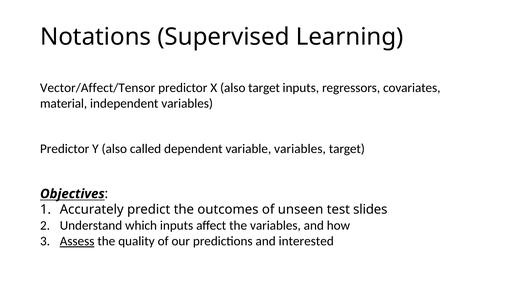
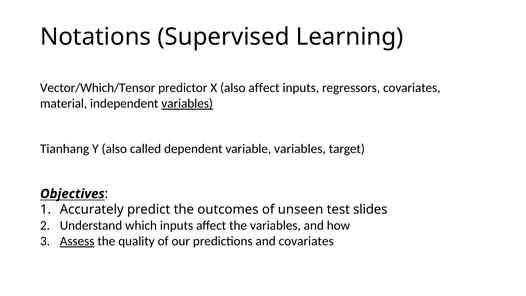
Vector/Affect/Tensor: Vector/Affect/Tensor -> Vector/Which/Tensor (98, 88)
also target: target -> affect (264, 88)
variables underline: none -> present (187, 103)
Predictor: Predictor -> Tianhang (65, 149)
and interested: interested -> covariates (306, 241)
